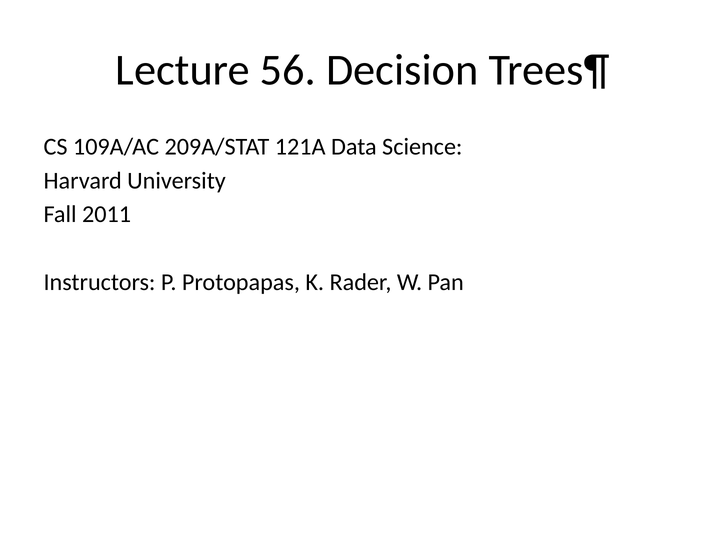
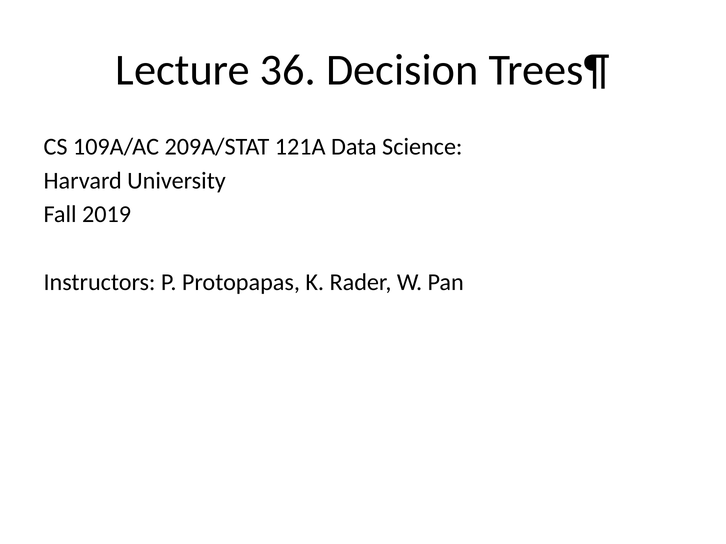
56: 56 -> 36 (288, 70)
2011: 2011 -> 2019 (107, 215)
